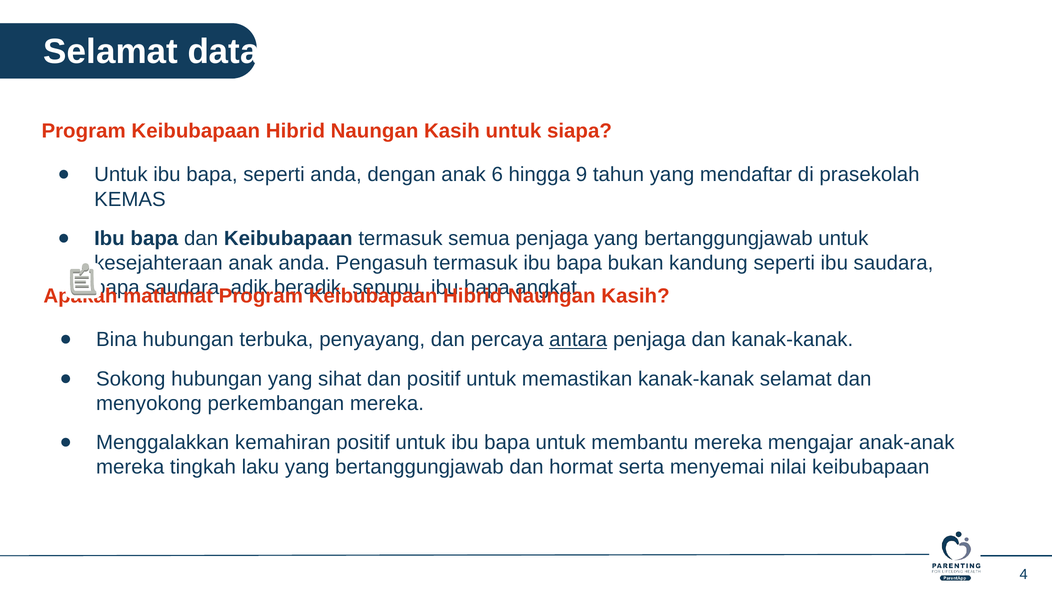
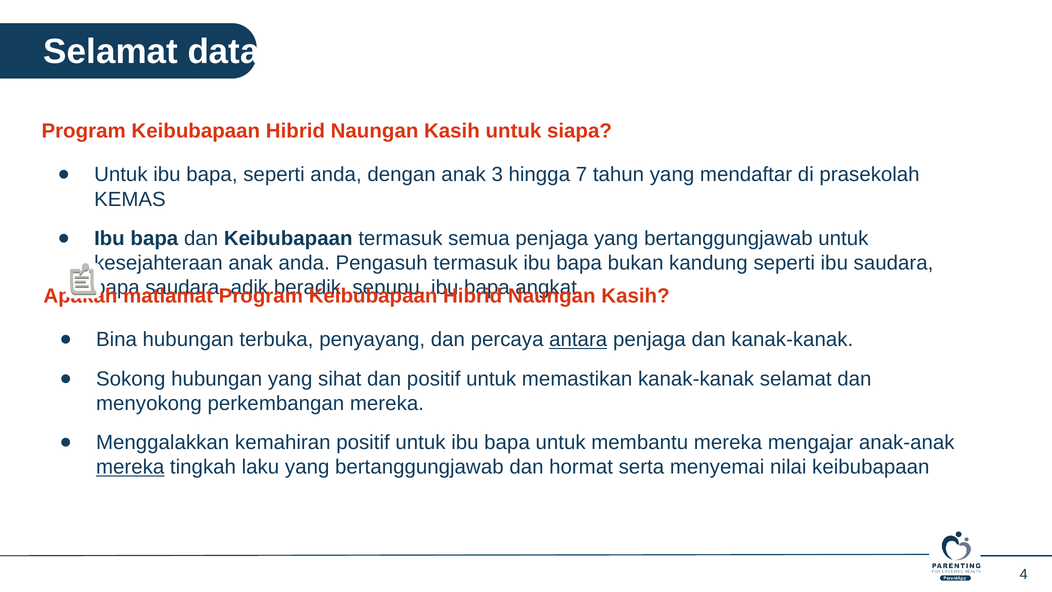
6: 6 -> 3 (497, 175)
9: 9 -> 7 (581, 175)
mereka underline: none -> present (130, 467)
